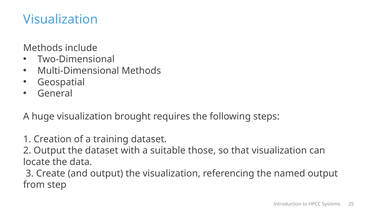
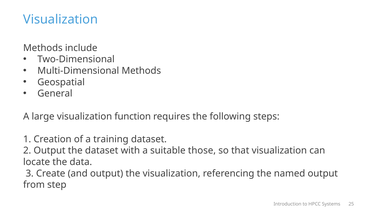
huge: huge -> large (43, 116)
brought: brought -> function (133, 116)
